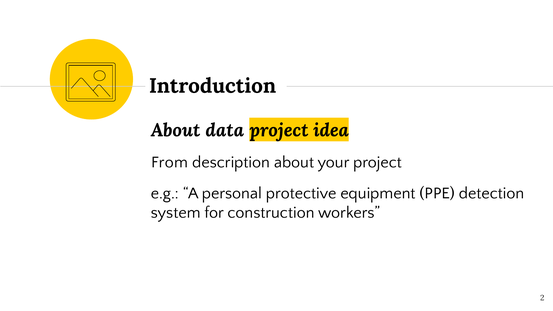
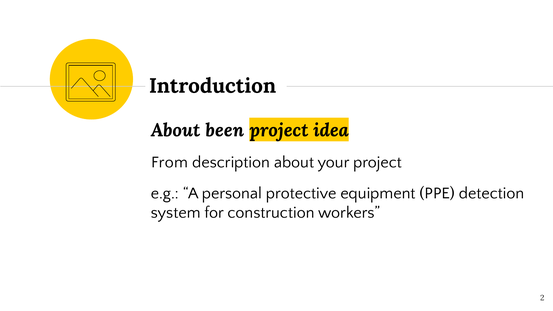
data: data -> been (225, 130)
